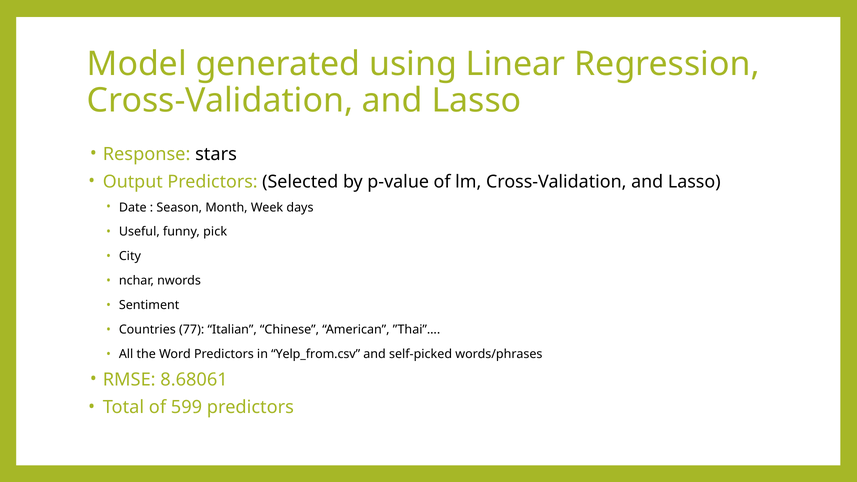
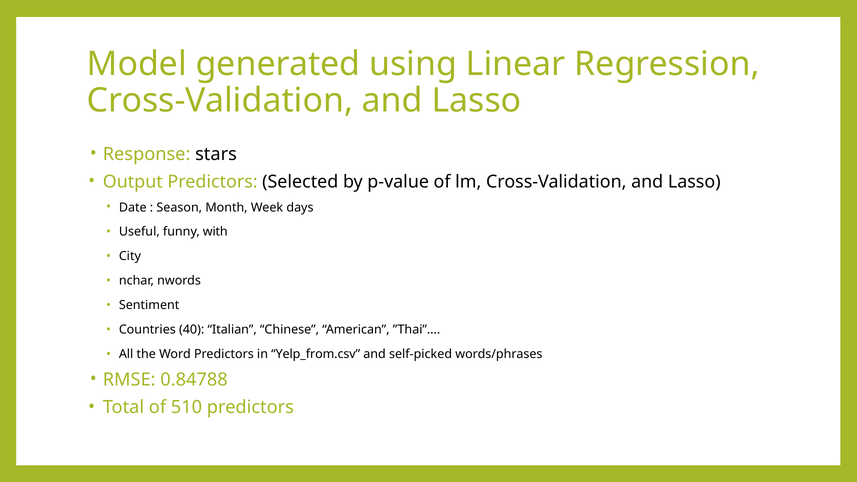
pick: pick -> with (215, 232)
77: 77 -> 40 (192, 330)
8.68061: 8.68061 -> 0.84788 (194, 380)
599: 599 -> 510 (186, 407)
